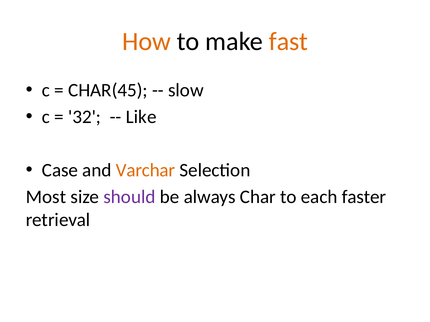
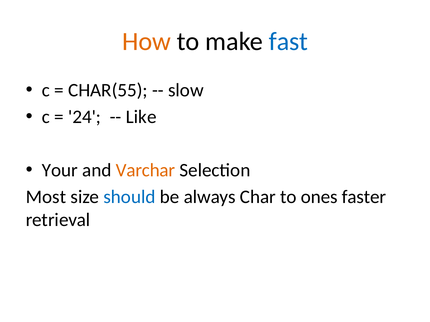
fast colour: orange -> blue (288, 42)
CHAR(45: CHAR(45 -> CHAR(55 (108, 90)
32: 32 -> 24 (85, 117)
Case: Case -> Your (60, 171)
should colour: purple -> blue (129, 197)
each: each -> ones (319, 197)
